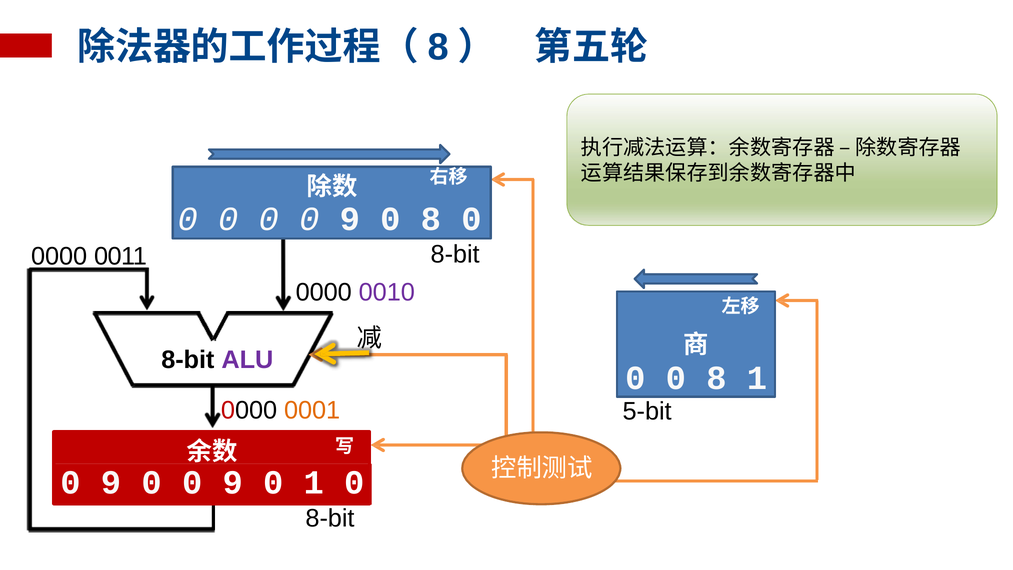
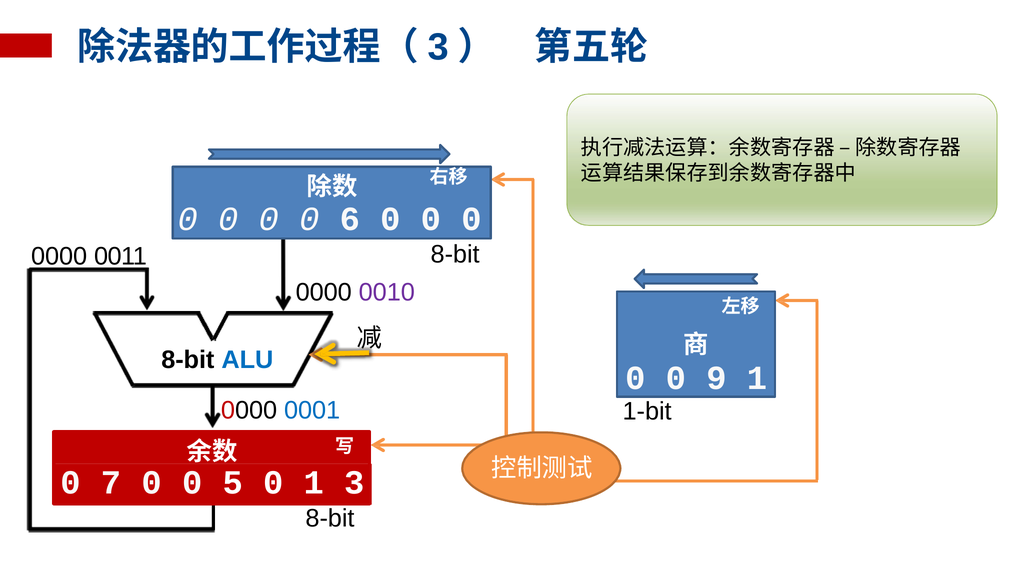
8: 8 -> 3 (438, 47)
0 0 0 9: 9 -> 6 (350, 219)
8: 8 -> 0 (431, 219)
ALU colour: purple -> blue (247, 360)
0 0 8: 8 -> 9 (716, 378)
0001 colour: orange -> blue (312, 410)
5-bit: 5-bit -> 1-bit (647, 411)
9: 9 -> 7 (111, 482)
9: 9 -> 5 (233, 482)
1 0: 0 -> 3 (354, 482)
